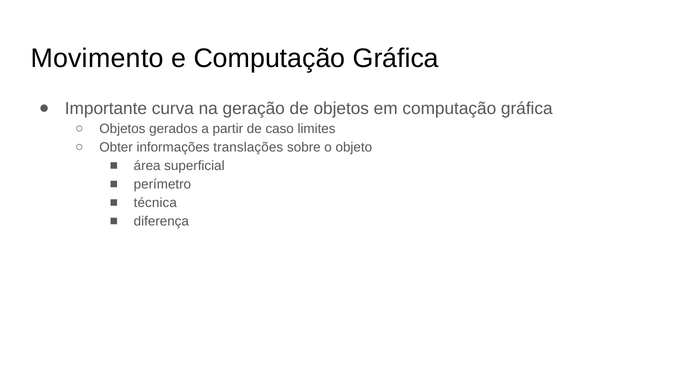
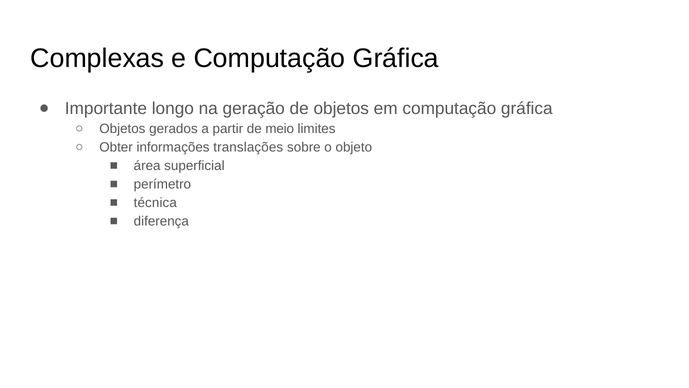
Movimento: Movimento -> Complexas (97, 58)
curva: curva -> longo (173, 108)
caso: caso -> meio (280, 129)
